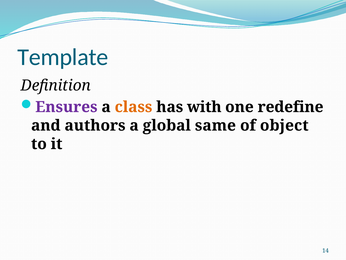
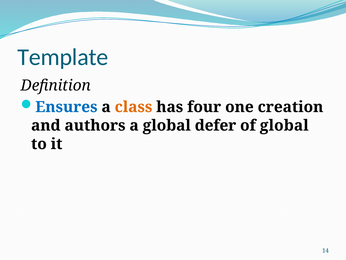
Ensures colour: purple -> blue (66, 107)
with: with -> four (204, 107)
redefine: redefine -> creation (291, 107)
same: same -> defer (216, 125)
of object: object -> global (284, 125)
